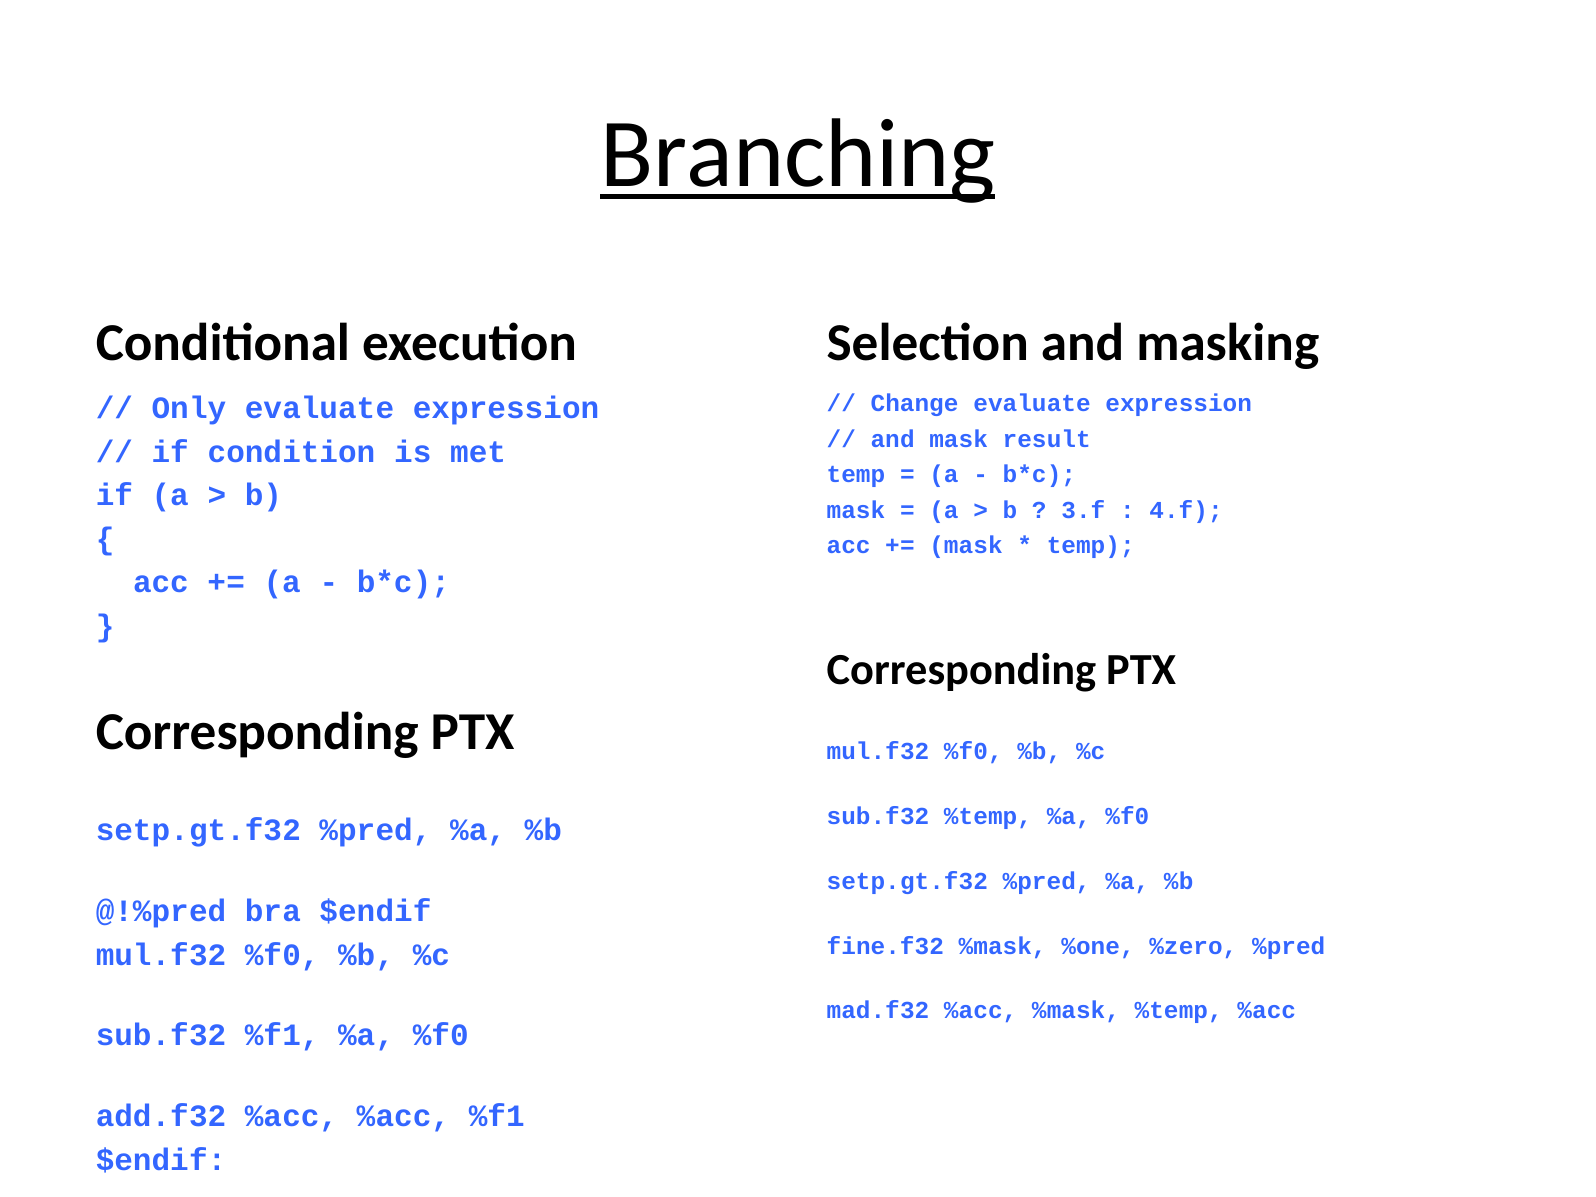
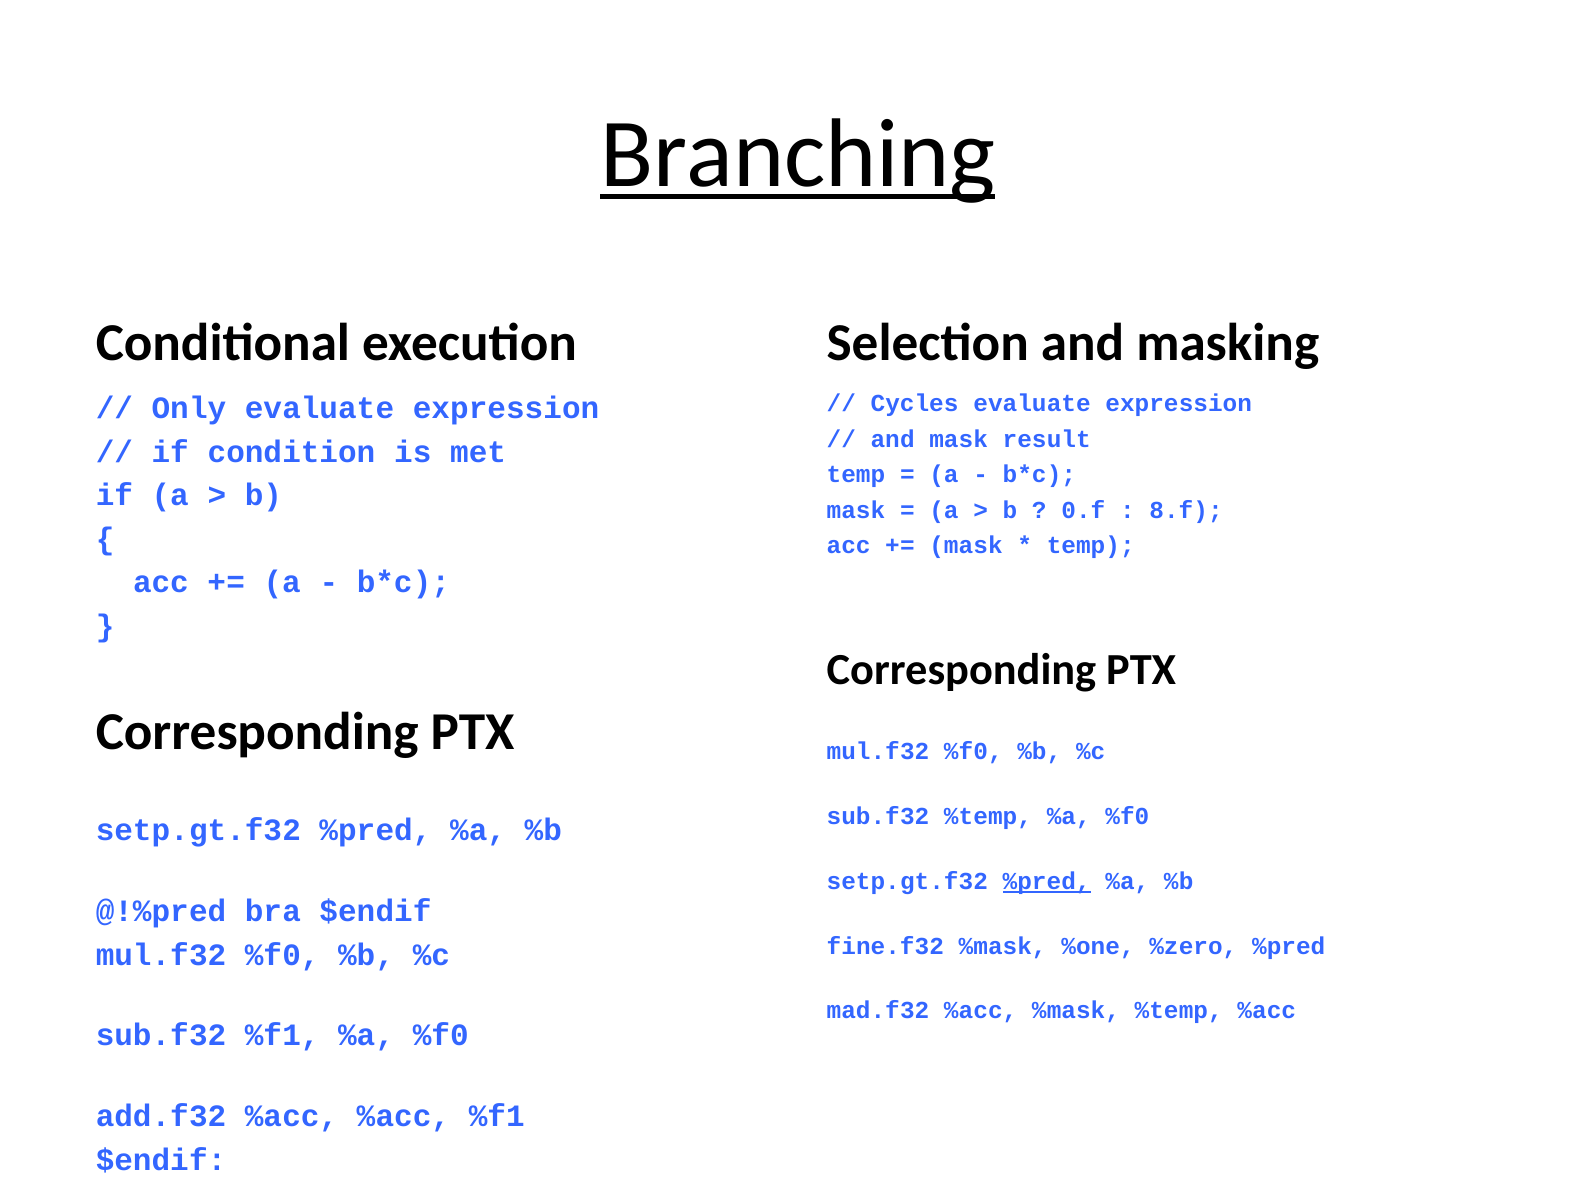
Change: Change -> Cycles (915, 404)
3.f: 3.f -> 0.f (1083, 510)
4.f: 4.f -> 8.f (1186, 510)
%pred underline: none -> present (1047, 881)
